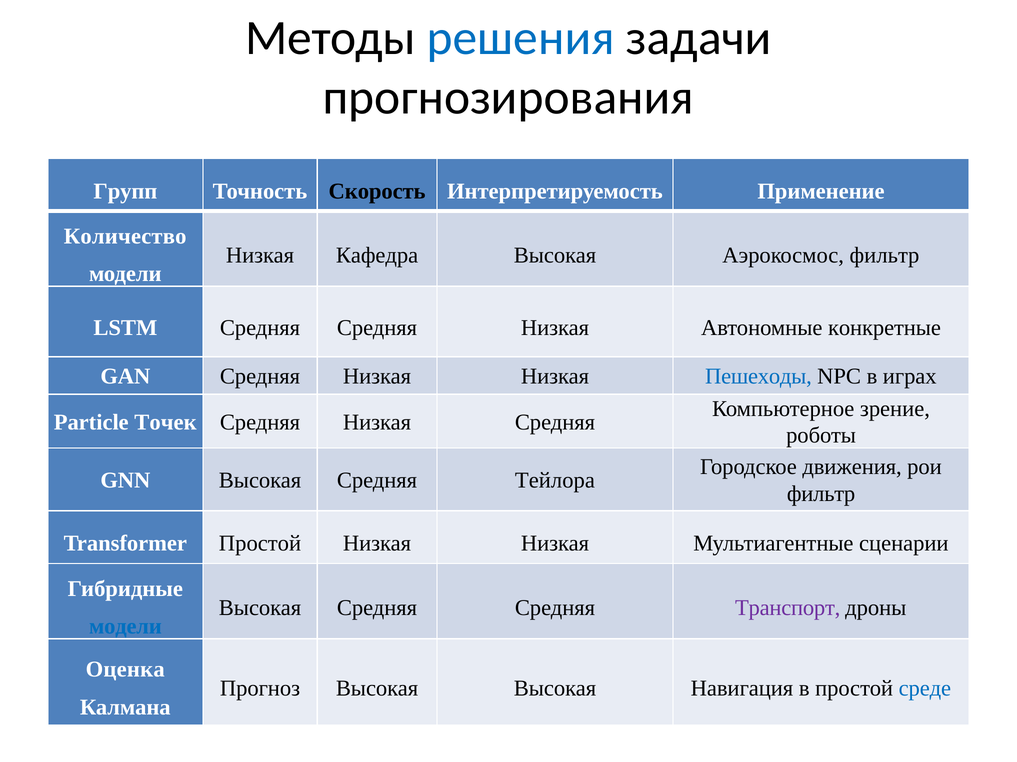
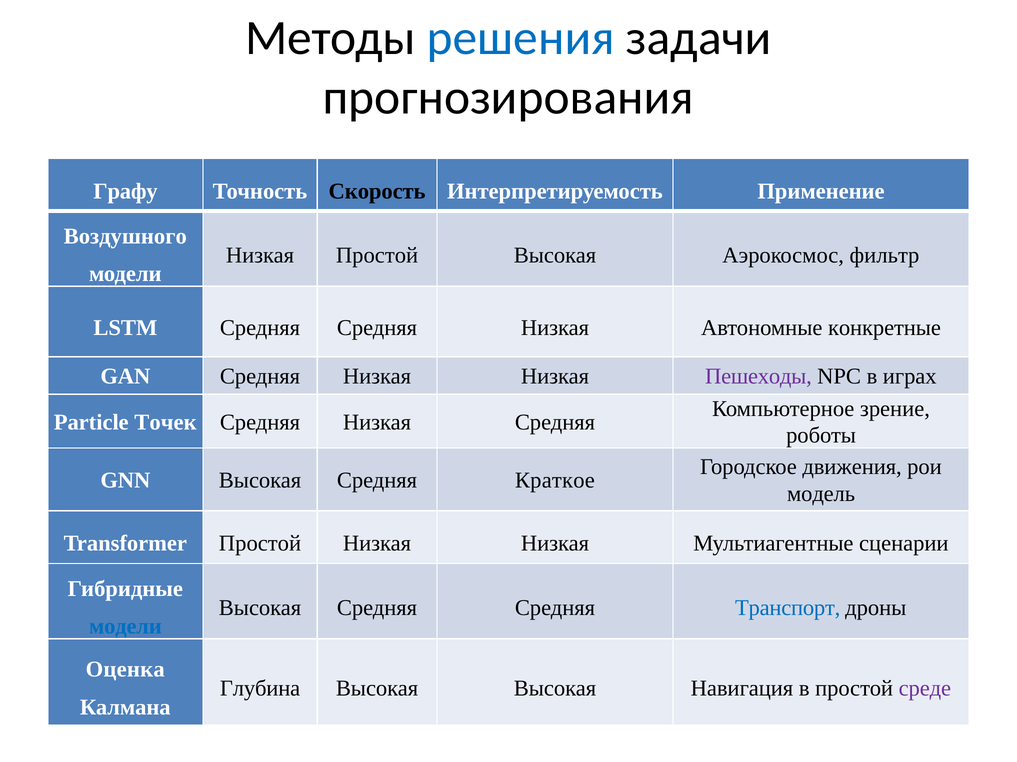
Групп: Групп -> Графу (125, 191)
Количество: Количество -> Воздушного (125, 237)
Низкая Кафедра: Кафедра -> Простой (377, 255)
Пешеходы colour: blue -> purple (758, 377)
Тейлора: Тейлора -> Краткое (555, 481)
фильтр: фильтр -> модель (821, 494)
Транспорт colour: purple -> blue (788, 608)
Прогноз: Прогноз -> Глубина (260, 689)
среде colour: blue -> purple (925, 689)
